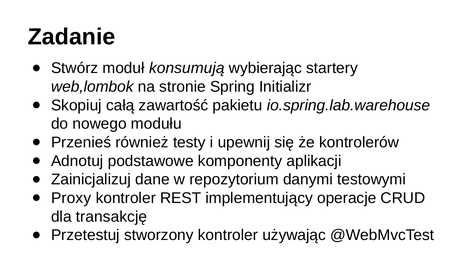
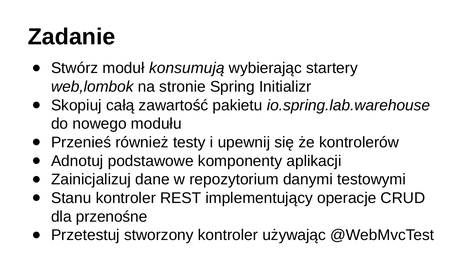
Proxy: Proxy -> Stanu (71, 198)
transakcję: transakcję -> przenośne (112, 217)
